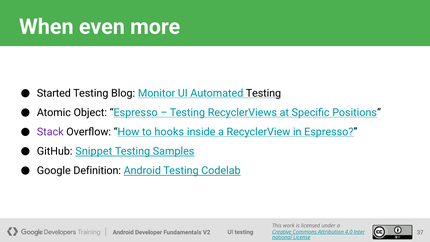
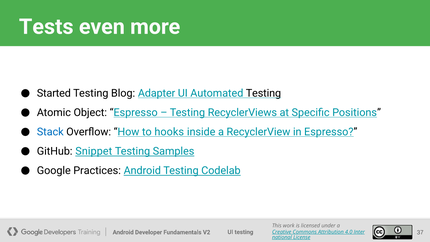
When: When -> Tests (46, 27)
Monitor: Monitor -> Adapter (157, 93)
Stack colour: purple -> blue (50, 132)
Definition: Definition -> Practices (97, 171)
